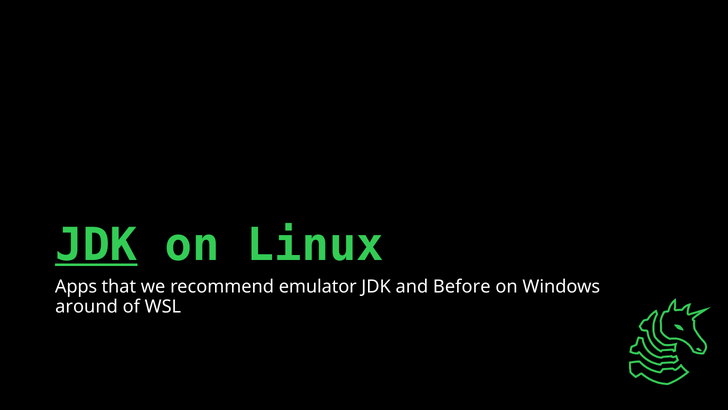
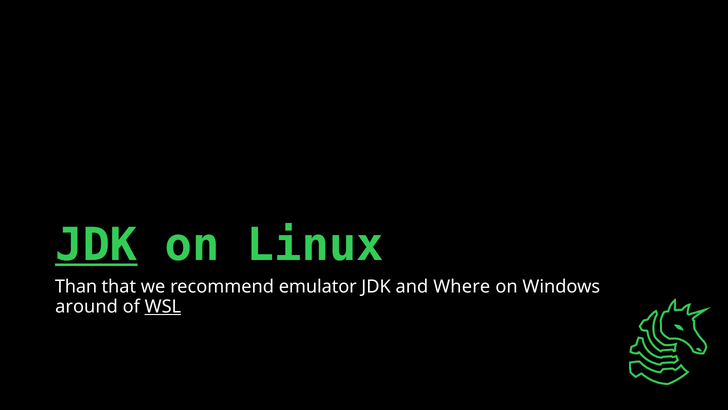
Apps: Apps -> Than (76, 287)
Before: Before -> Where (462, 287)
WSL underline: none -> present (163, 306)
